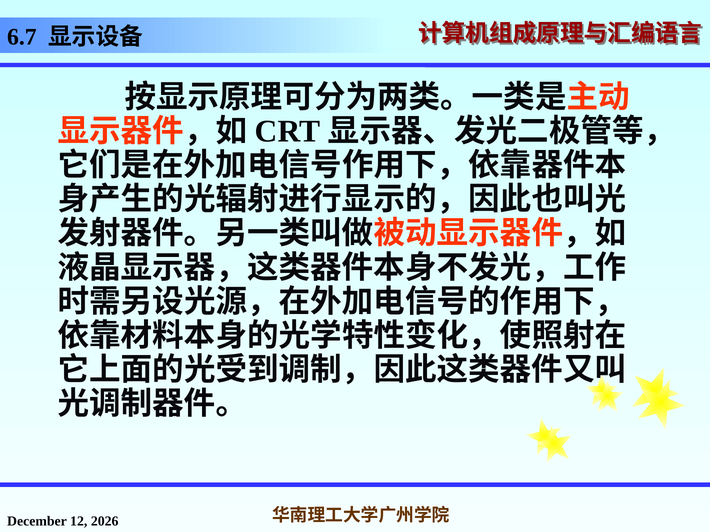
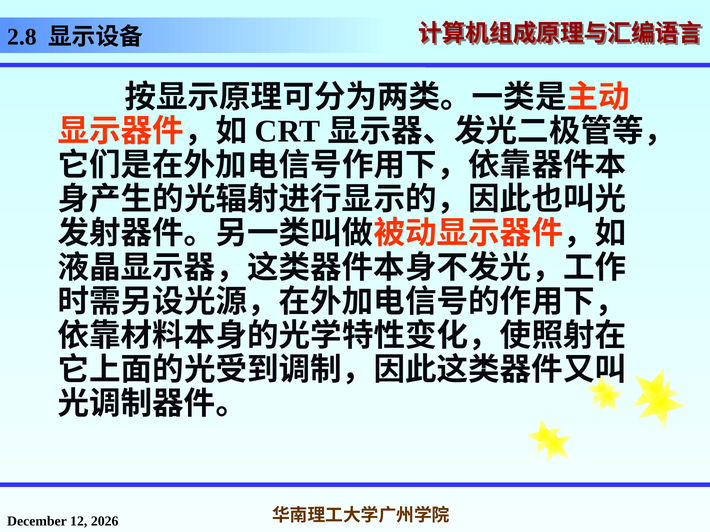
6.7: 6.7 -> 2.8 (22, 37)
